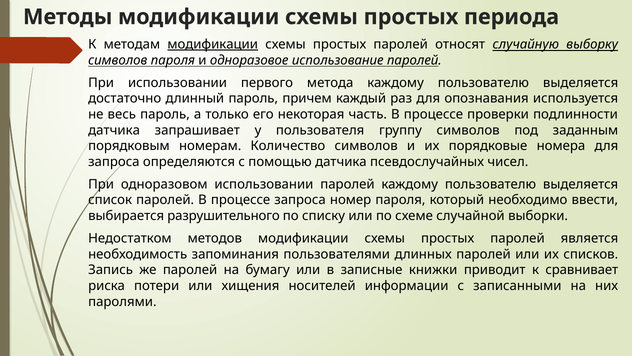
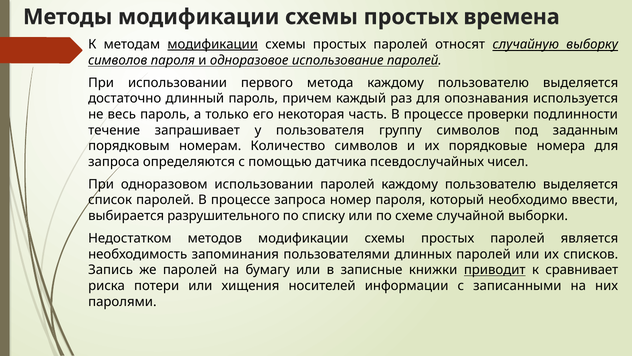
периода: периода -> времена (512, 17)
датчика: датчика -> течение (114, 130)
приводит underline: none -> present (495, 270)
